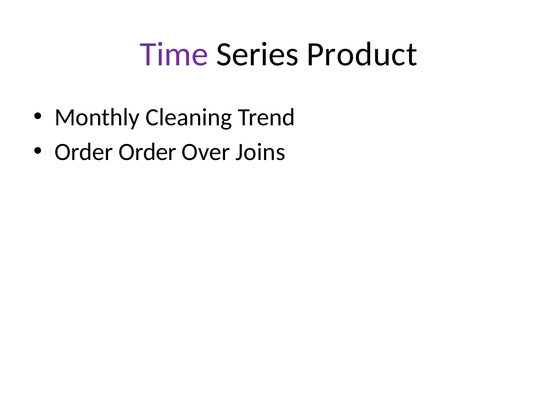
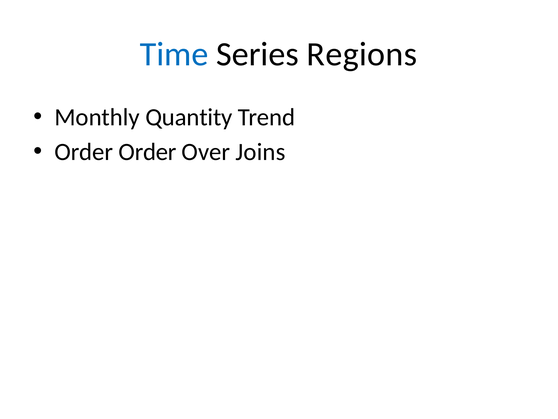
Time colour: purple -> blue (174, 54)
Product: Product -> Regions (362, 54)
Cleaning: Cleaning -> Quantity (189, 117)
